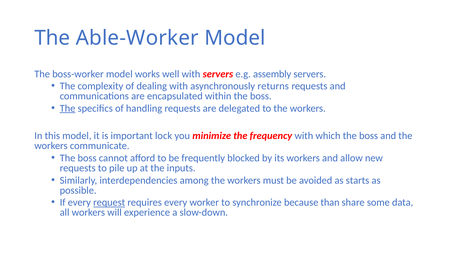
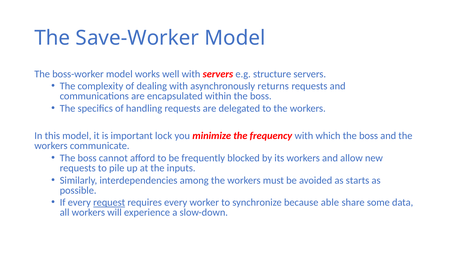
Able-Worker: Able-Worker -> Save-Worker (137, 38)
assembly: assembly -> structure (272, 74)
The underline: present -> none (68, 108)
than: than -> able (330, 202)
